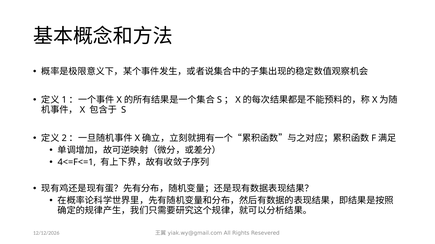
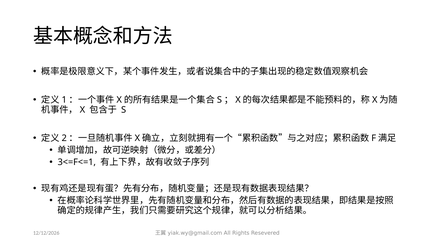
4<=F<=1: 4<=F<=1 -> 3<=F<=1 (77, 163)
